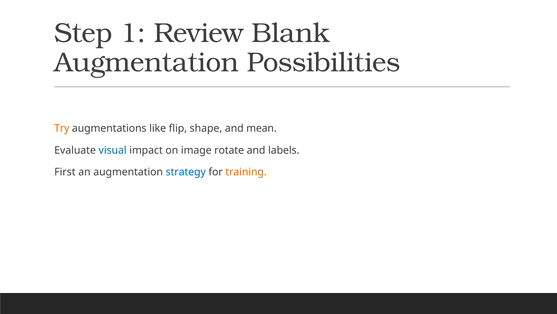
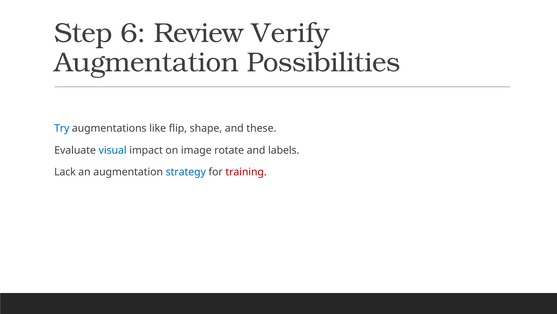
1: 1 -> 6 (133, 33)
Blank: Blank -> Verify (291, 33)
Try colour: orange -> blue (62, 128)
mean: mean -> these (261, 128)
First: First -> Lack (65, 172)
training colour: orange -> red (246, 172)
